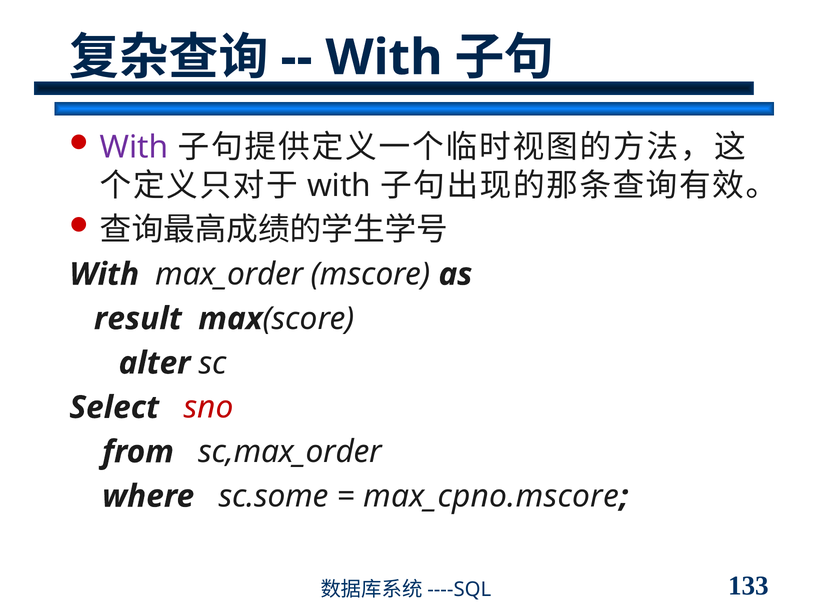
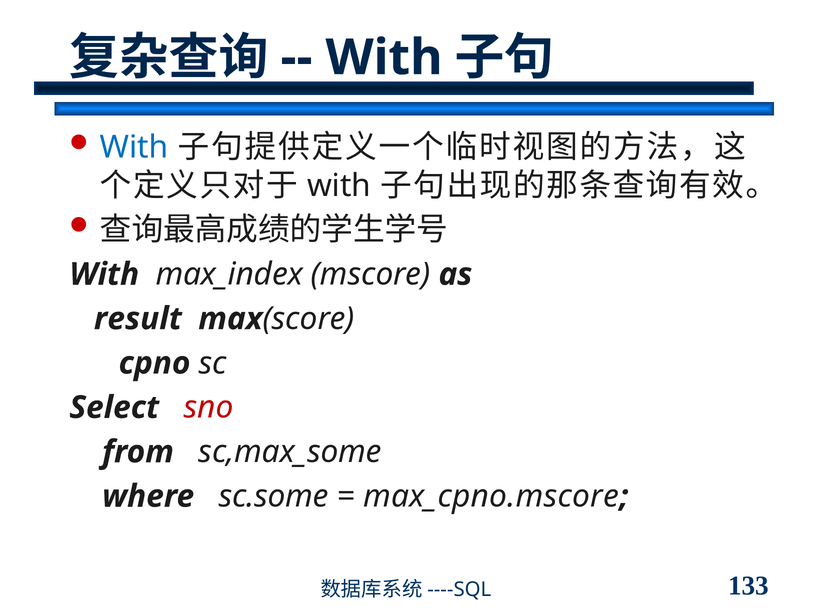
With colour: purple -> blue (134, 148)
max_order: max_order -> max_index (229, 274)
alter: alter -> cpno (155, 363)
sc,max_order: sc,max_order -> sc,max_some (290, 452)
